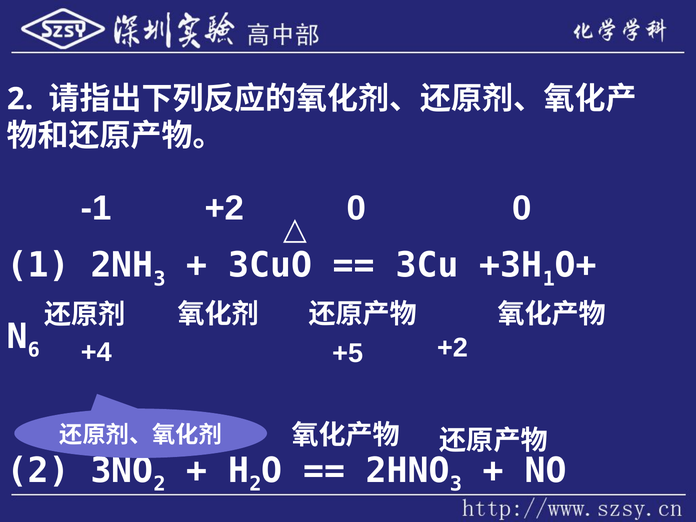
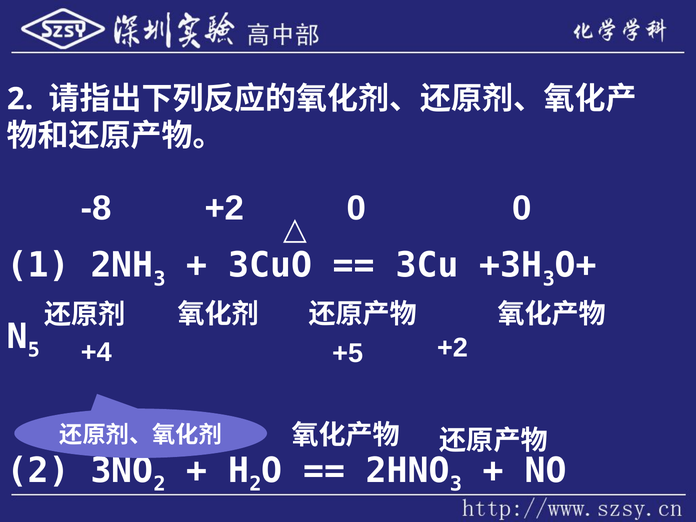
-1: -1 -> -8 (96, 208)
1: 1 -> 3 (549, 279)
6: 6 -> 5 (34, 350)
